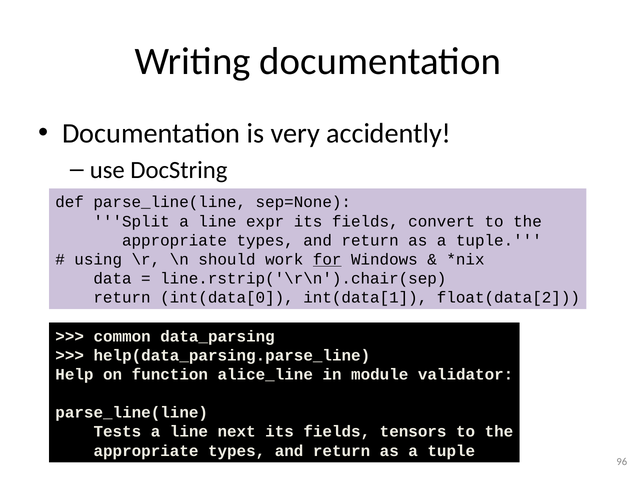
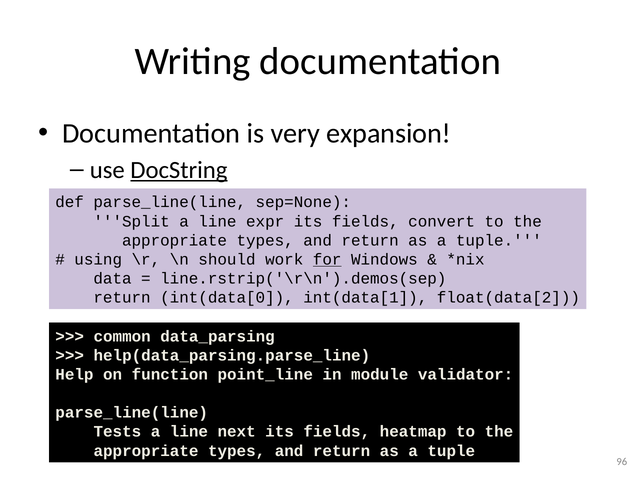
accidently: accidently -> expansion (389, 133)
DocString underline: none -> present (179, 170)
line.rstrip('\r\n').chair(sep: line.rstrip('\r\n').chair(sep -> line.rstrip('\r\n').demos(sep (303, 278)
alice_line: alice_line -> point_line (265, 374)
tensors: tensors -> heatmap (413, 432)
